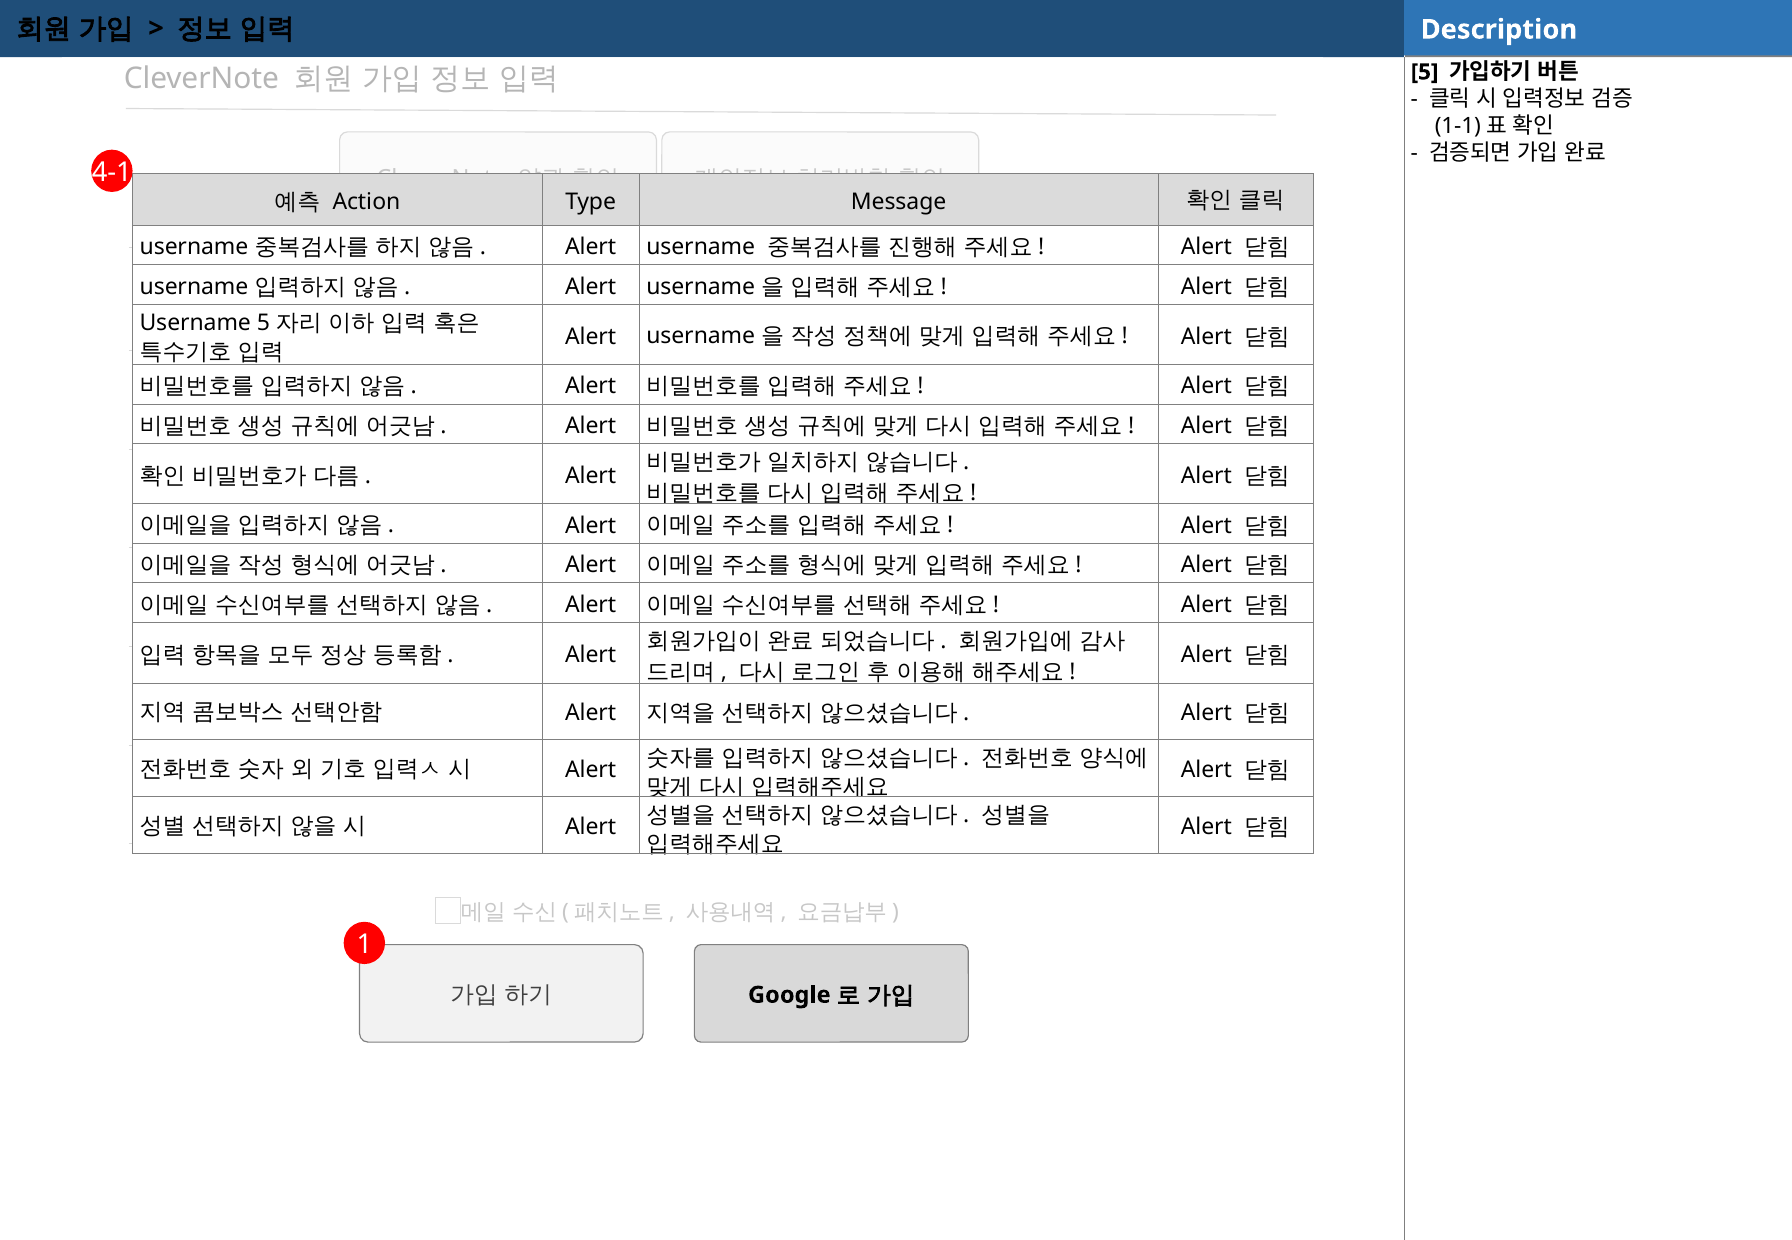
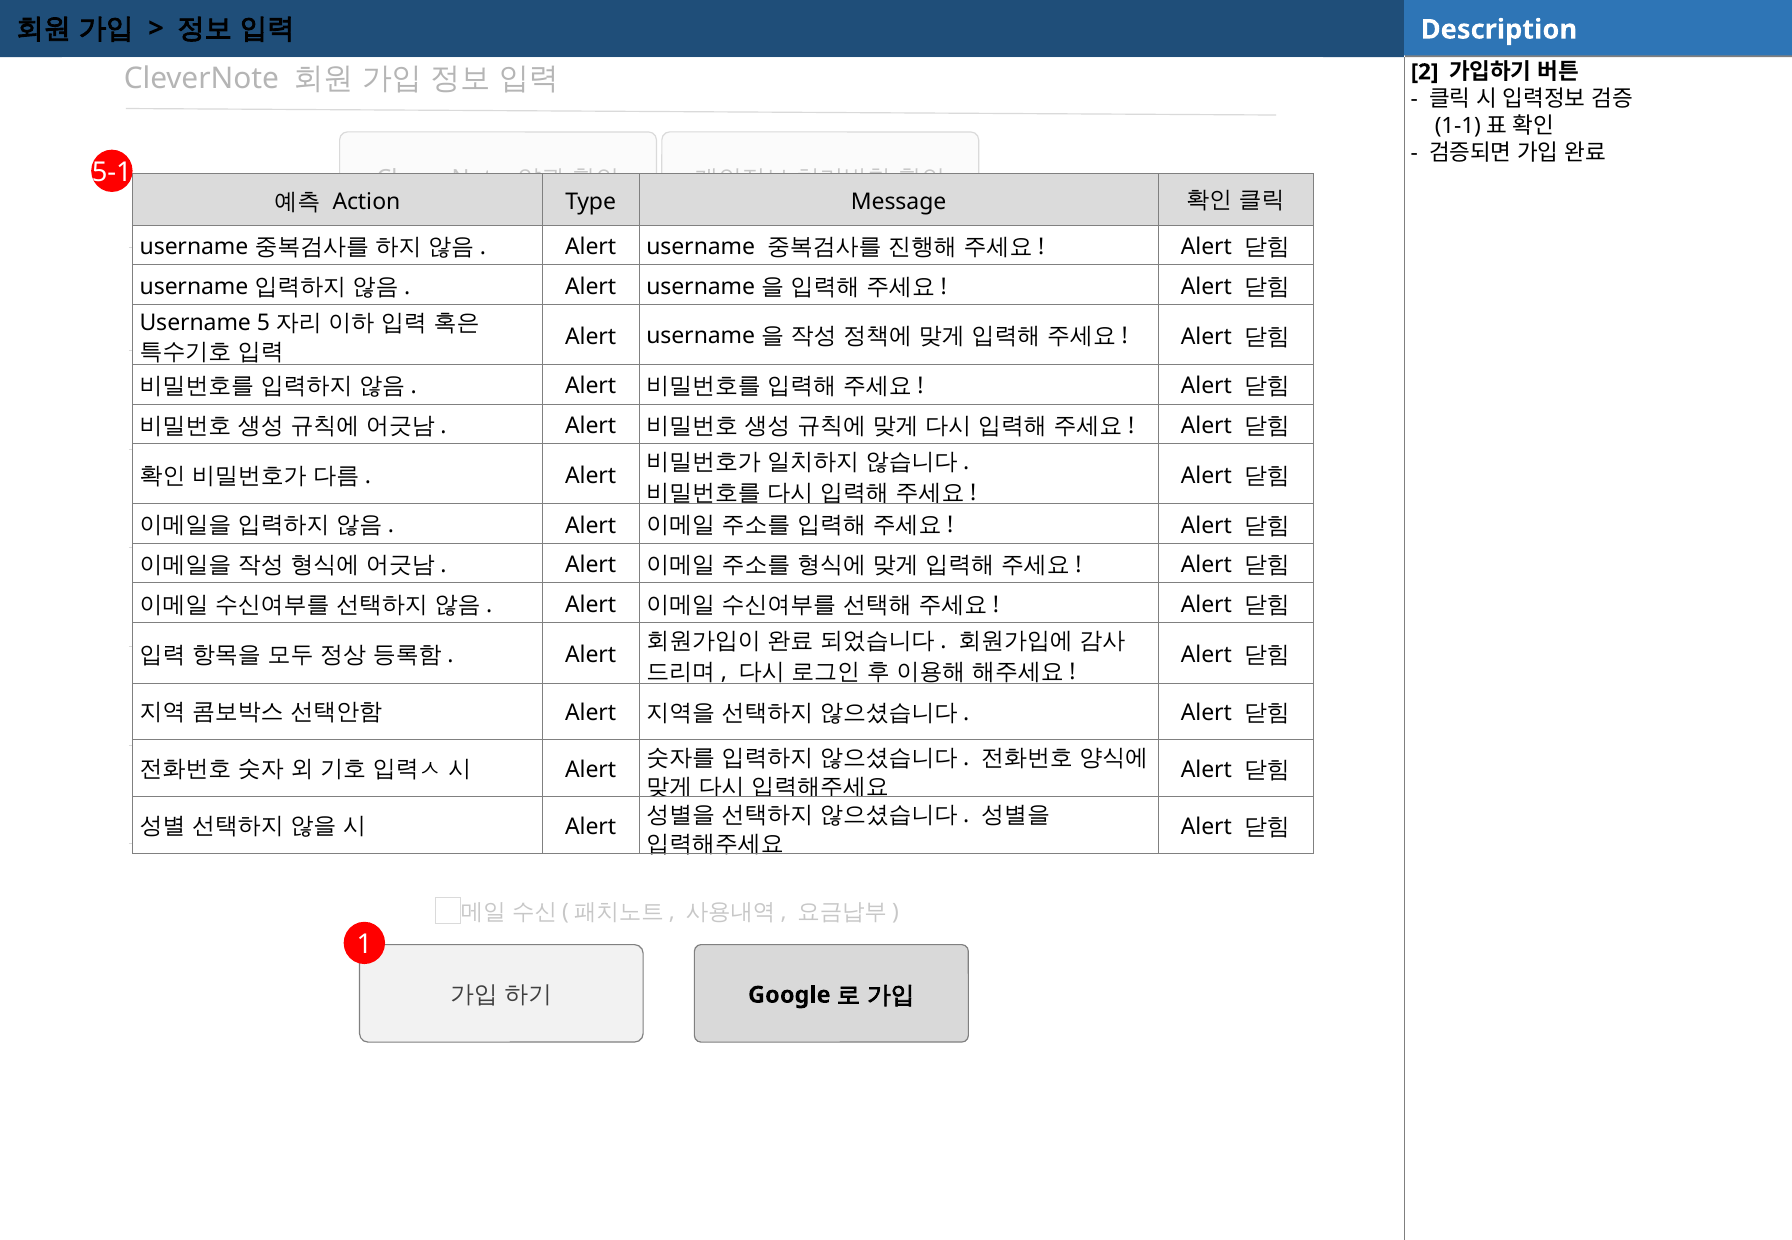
5: 5 -> 2 (1425, 72)
4-1: 4-1 -> 5-1 (112, 173)
